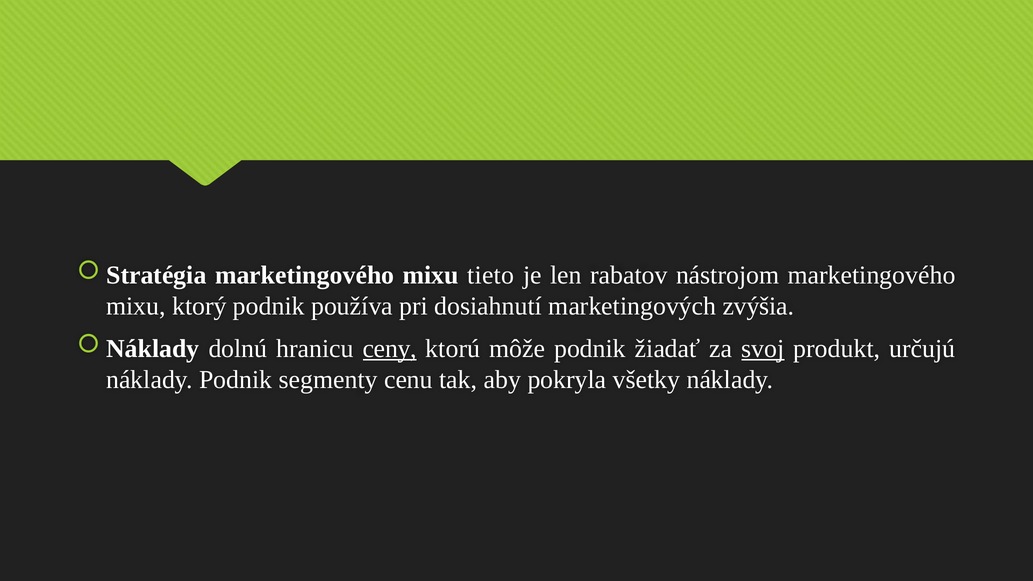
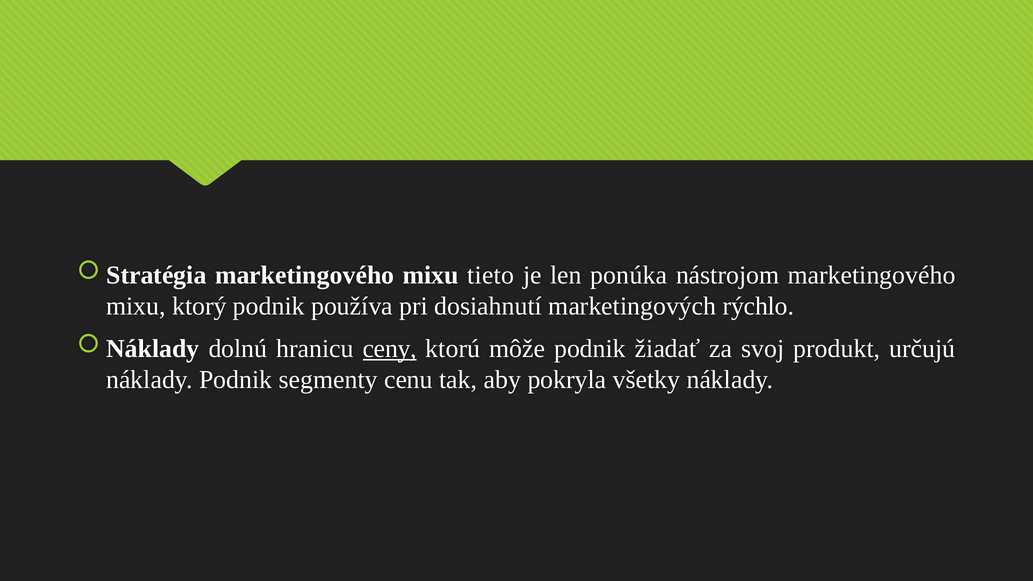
rabatov: rabatov -> ponúka (629, 275)
zvýšia: zvýšia -> rýchlo (758, 306)
svoj underline: present -> none (763, 349)
